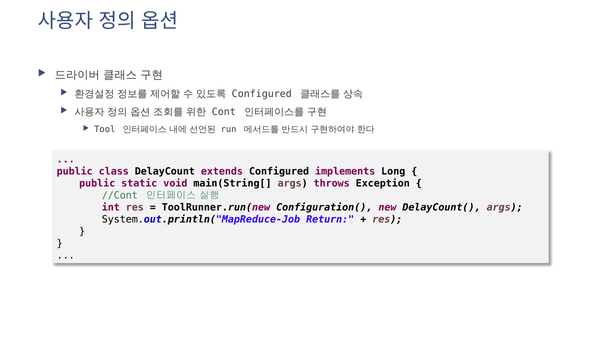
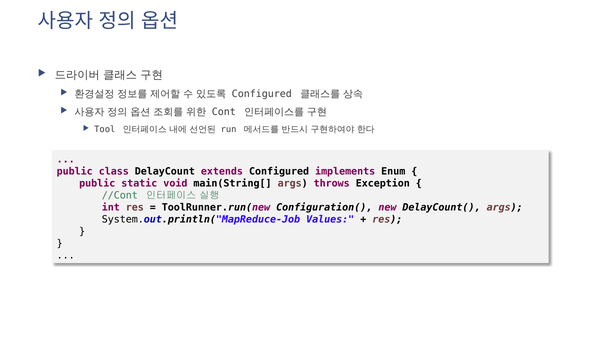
Long: Long -> Enum (393, 172)
Return: Return -> Values (330, 220)
